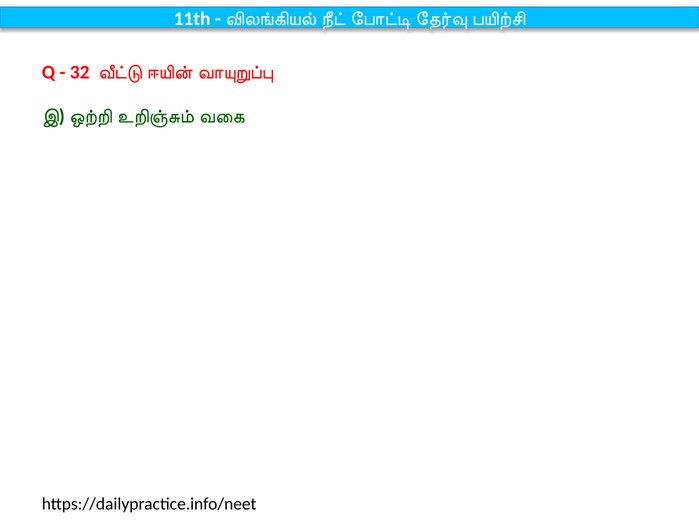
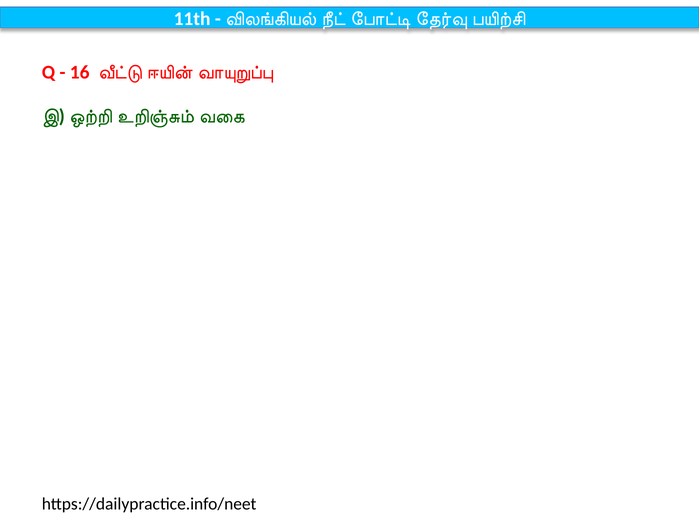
32: 32 -> 16 (80, 72)
